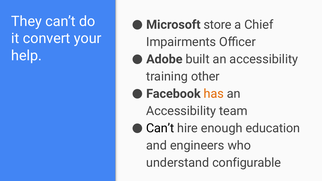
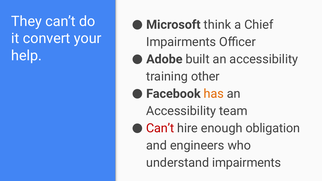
store: store -> think (217, 25)
Can’t colour: black -> red (160, 128)
education: education -> obligation (273, 128)
understand configurable: configurable -> impairments (247, 163)
